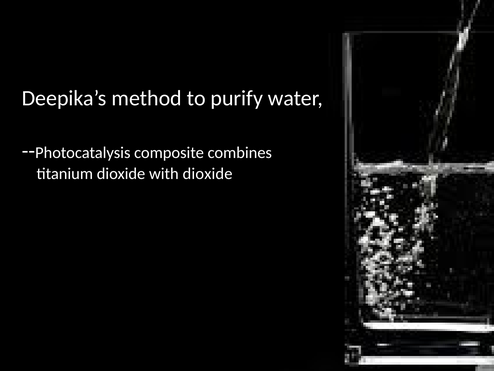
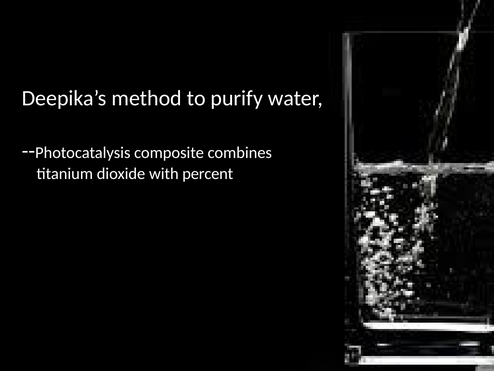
with dioxide: dioxide -> percent (208, 174)
